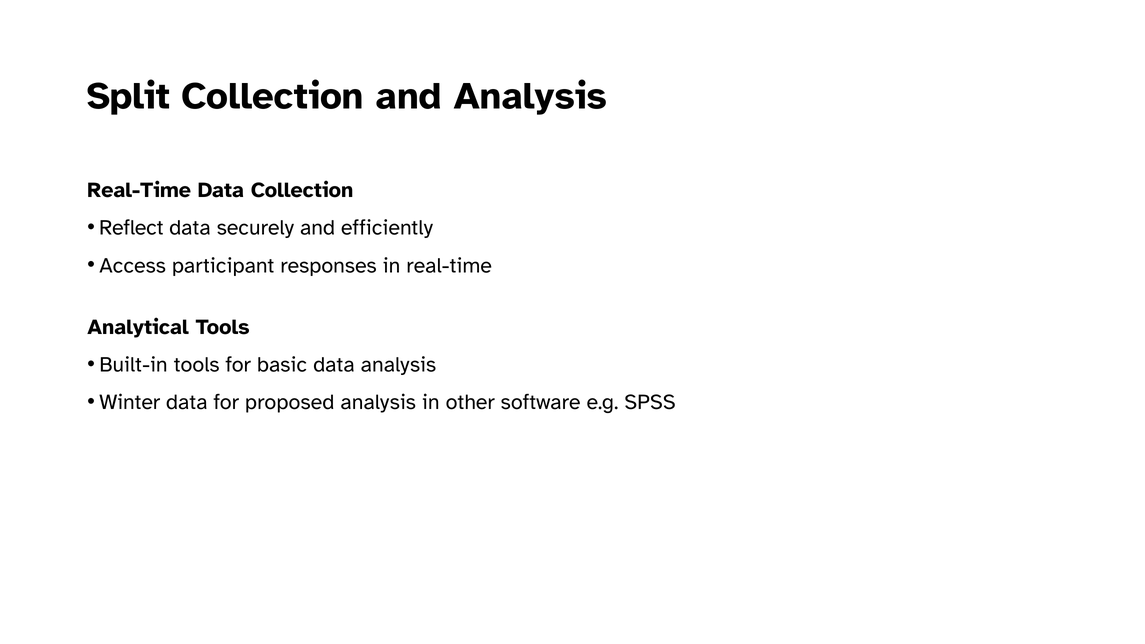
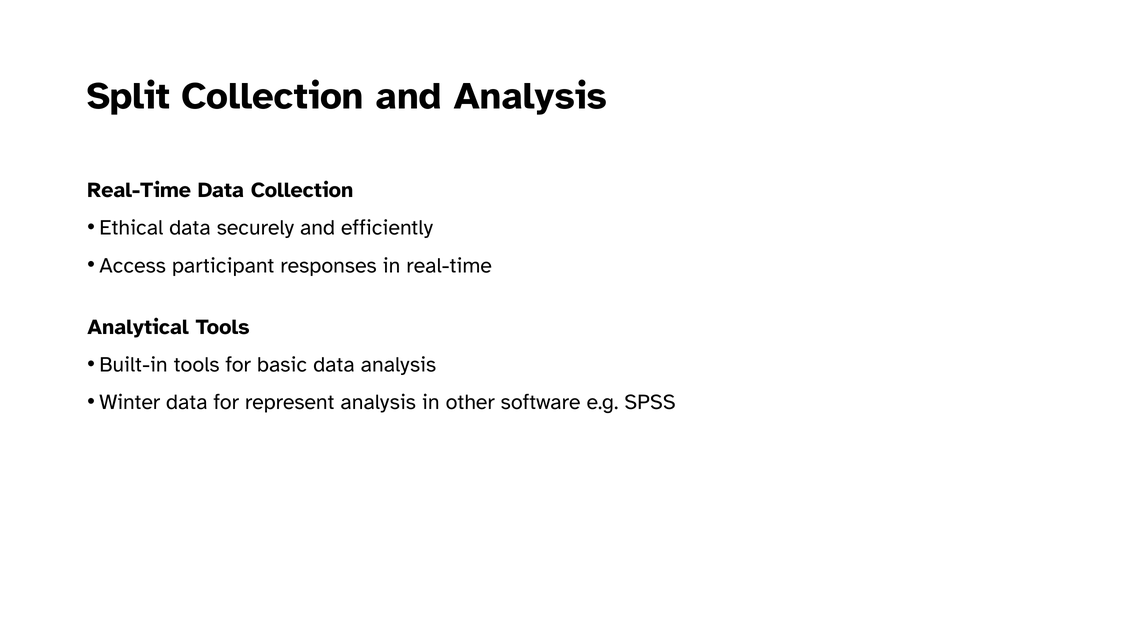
Reflect: Reflect -> Ethical (131, 228)
proposed: proposed -> represent (290, 402)
